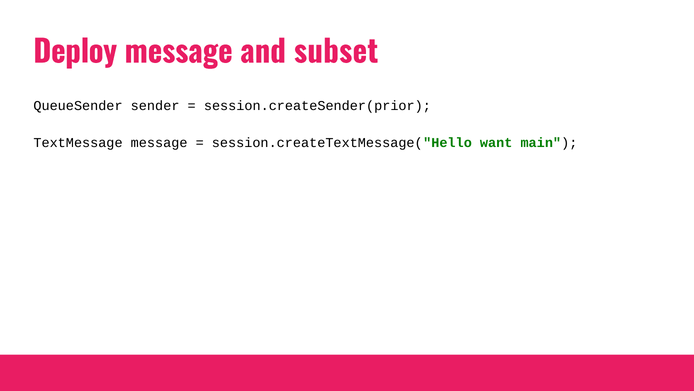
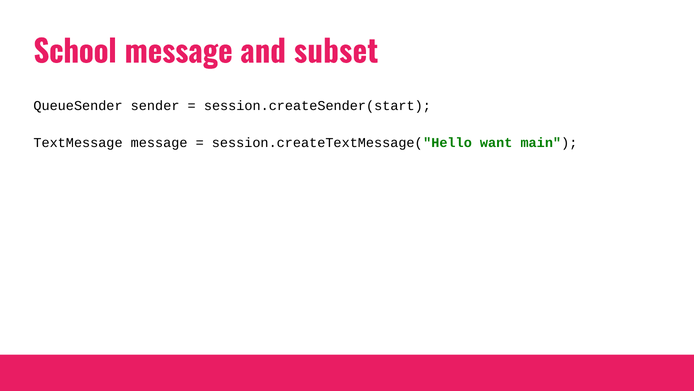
Deploy: Deploy -> School (75, 52)
session.createSender(prior: session.createSender(prior -> session.createSender(start (317, 105)
